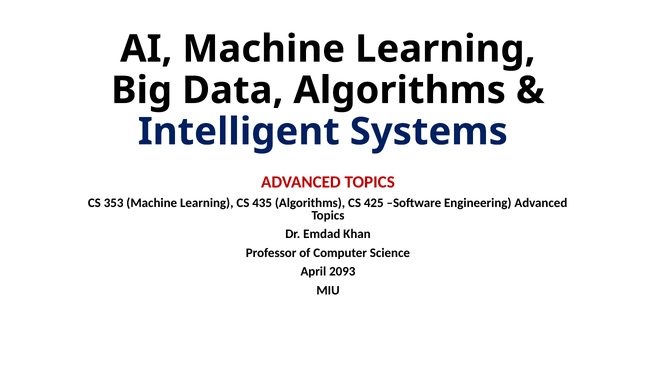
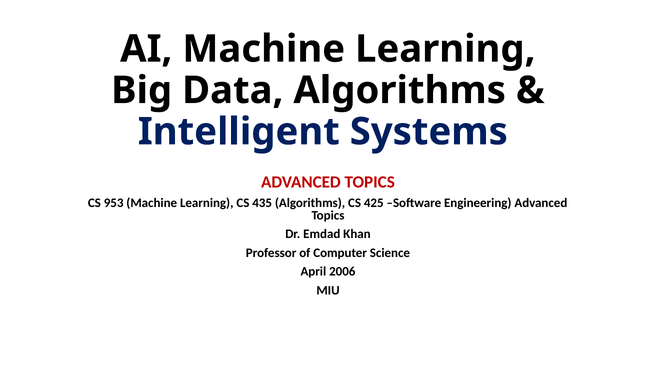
353: 353 -> 953 (114, 203)
2093: 2093 -> 2006 (342, 272)
